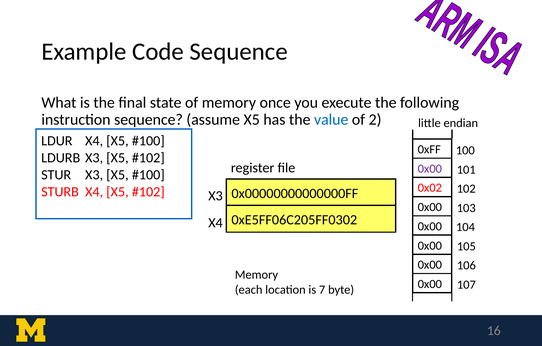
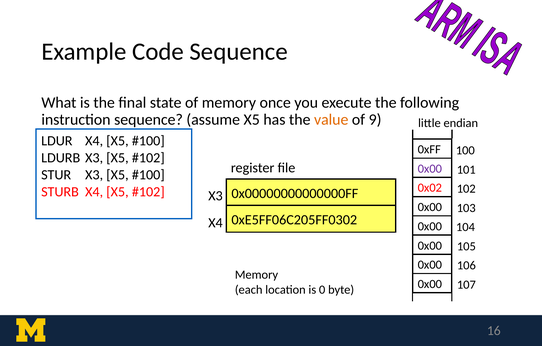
value colour: blue -> orange (331, 120)
2: 2 -> 9 (375, 120)
7: 7 -> 0 (322, 290)
